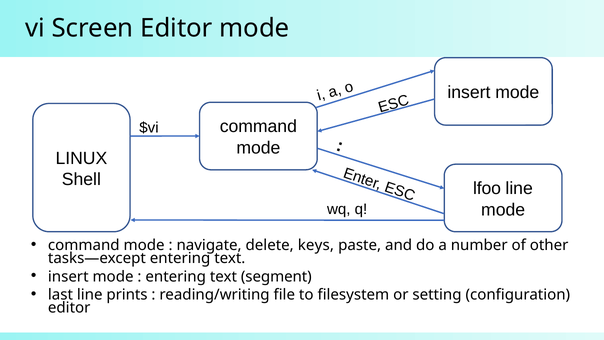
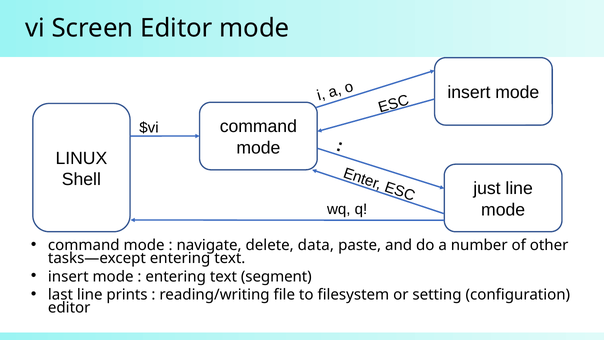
lfoo: lfoo -> just (487, 188)
keys: keys -> data (316, 245)
